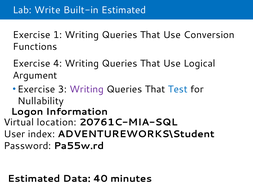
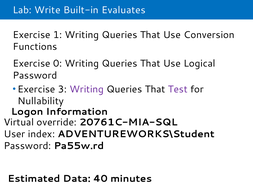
Built-in Estimated: Estimated -> Evaluates (124, 10)
4: 4 -> 0 (58, 63)
Argument: Argument -> Password (35, 75)
Test colour: blue -> purple (178, 89)
location: location -> override (57, 122)
